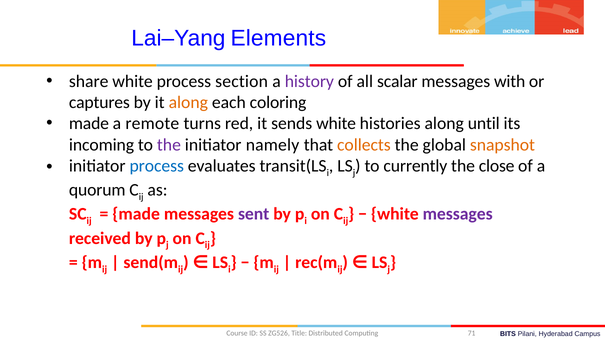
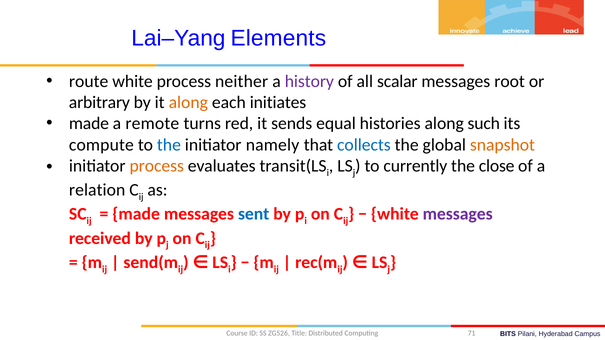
share: share -> route (89, 81)
section: section -> neither (242, 81)
with: with -> root (510, 81)
captures: captures -> arbitrary (99, 103)
coloring: coloring -> initiates (278, 103)
sends white: white -> equal (336, 124)
until: until -> such (484, 124)
incoming: incoming -> compute (101, 145)
the colour: purple -> blue (169, 145)
collects colour: orange -> blue (364, 145)
process colour: blue -> orange (157, 166)
quorum: quorum -> relation (97, 190)
sent colour: purple -> blue (254, 214)
